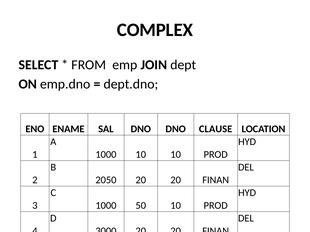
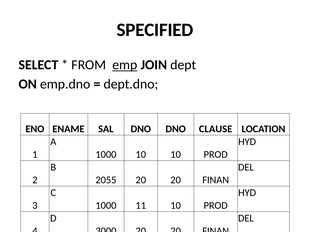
COMPLEX: COMPLEX -> SPECIFIED (155, 30)
emp underline: none -> present (125, 65)
2050: 2050 -> 2055 (106, 180)
50: 50 -> 11 (141, 206)
